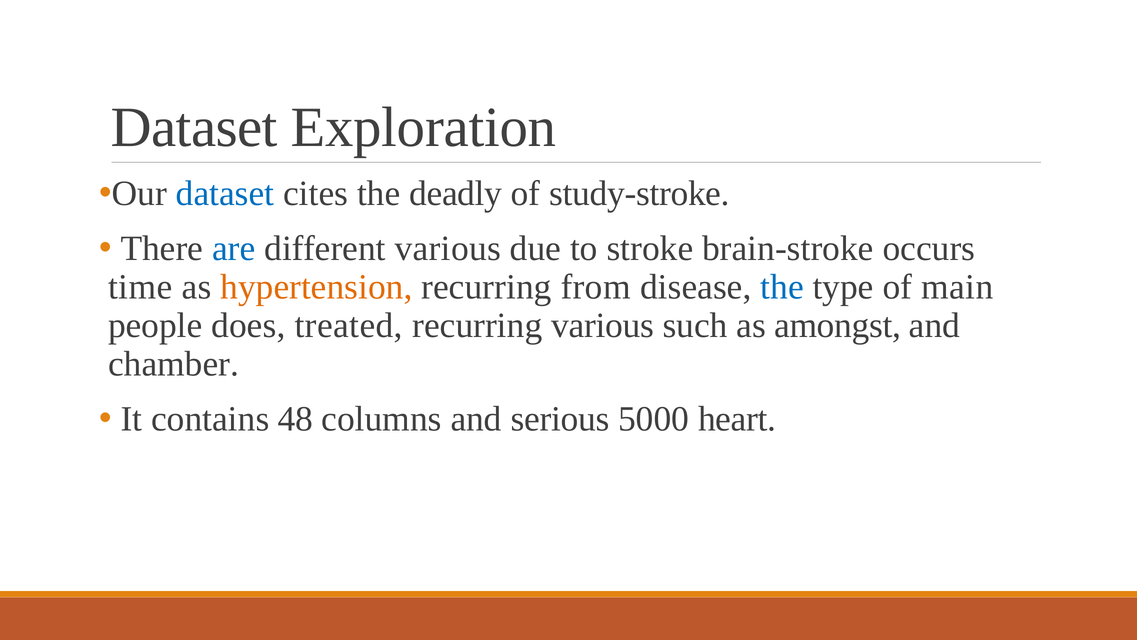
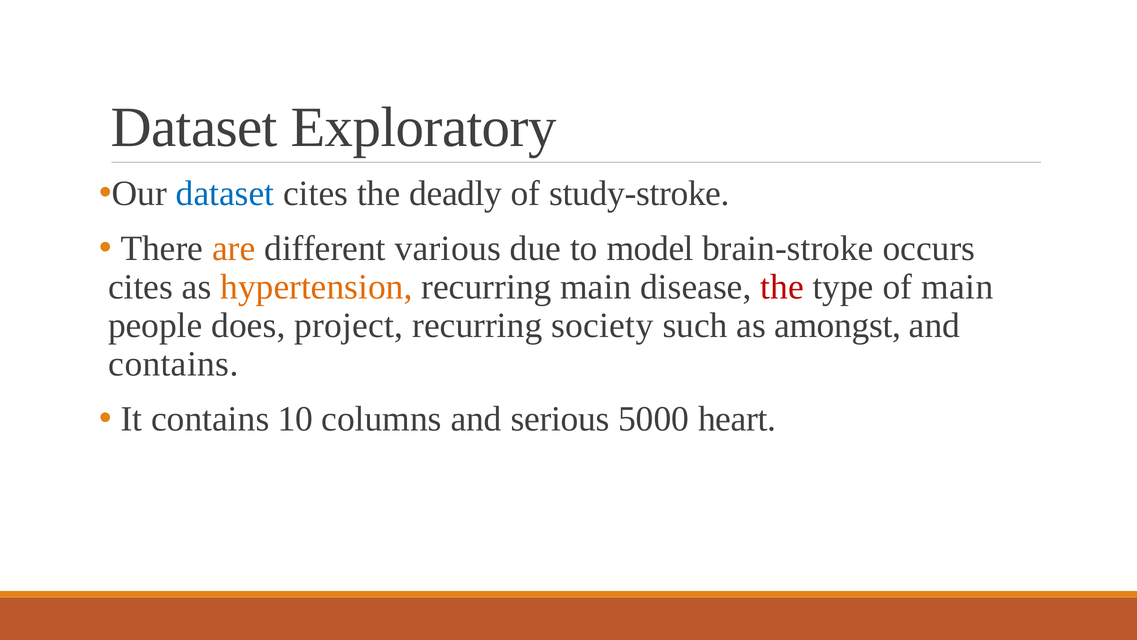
Exploration: Exploration -> Exploratory (424, 127)
are colour: blue -> orange (234, 248)
stroke: stroke -> model (650, 248)
time: time -> cites (141, 287)
recurring from: from -> main (596, 287)
the colour: blue -> red (782, 287)
treated: treated -> project (349, 325)
recurring various: various -> society (602, 325)
chamber: chamber -> contains (173, 364)
48: 48 -> 10 (296, 419)
